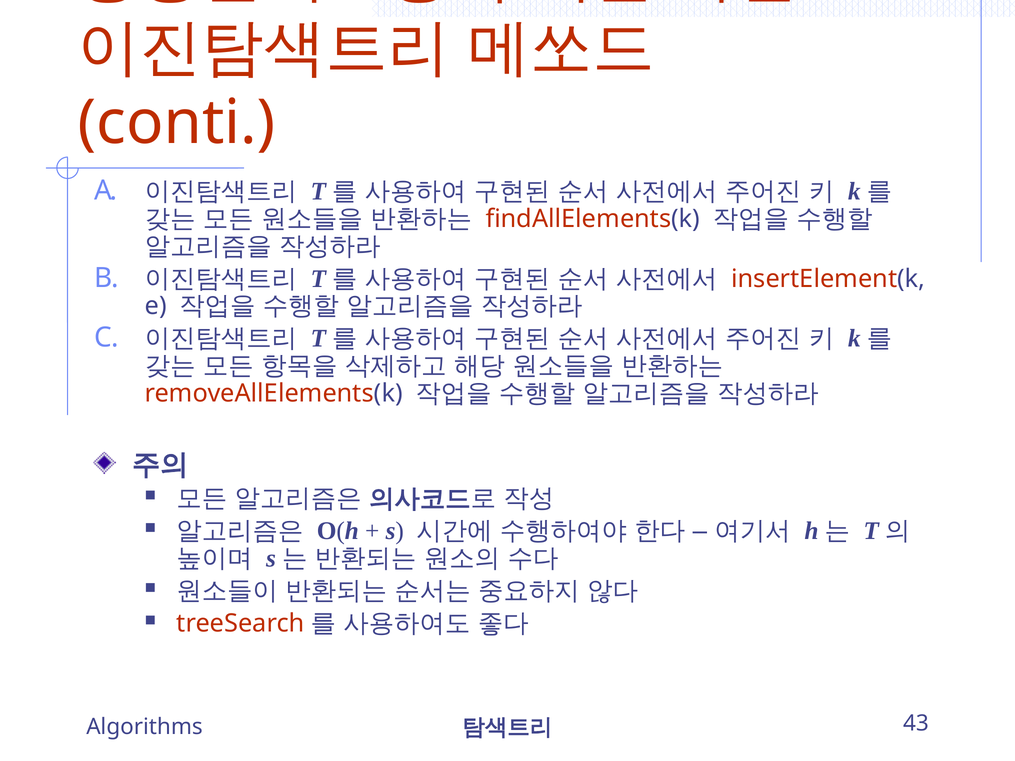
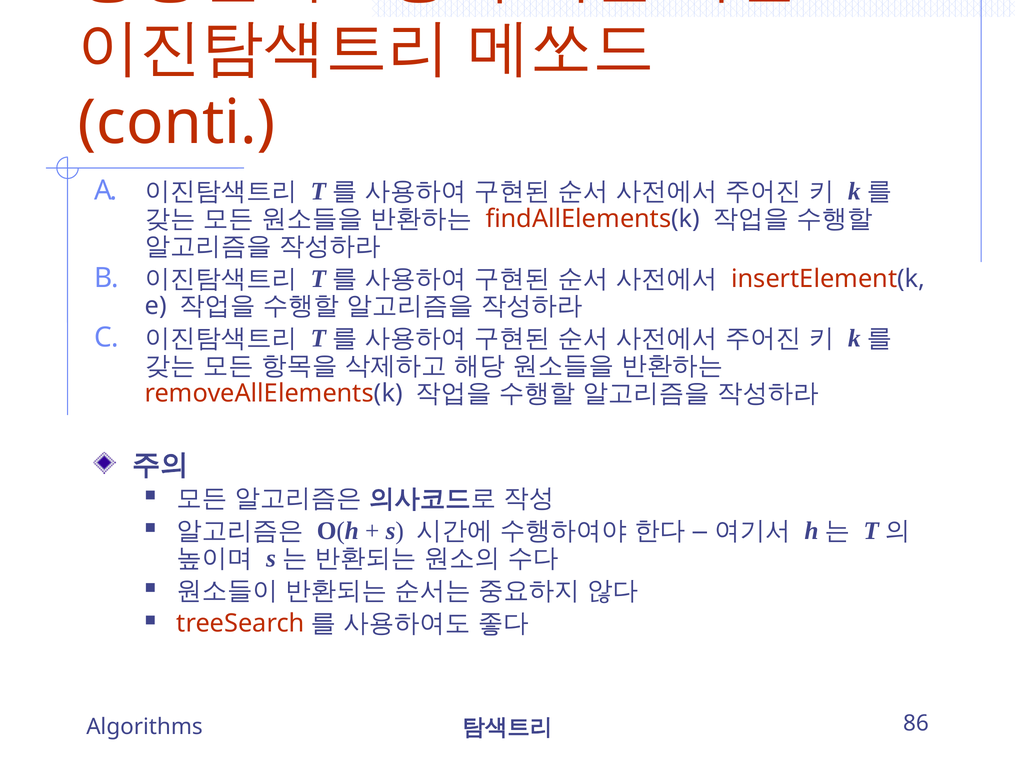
43: 43 -> 86 (916, 724)
